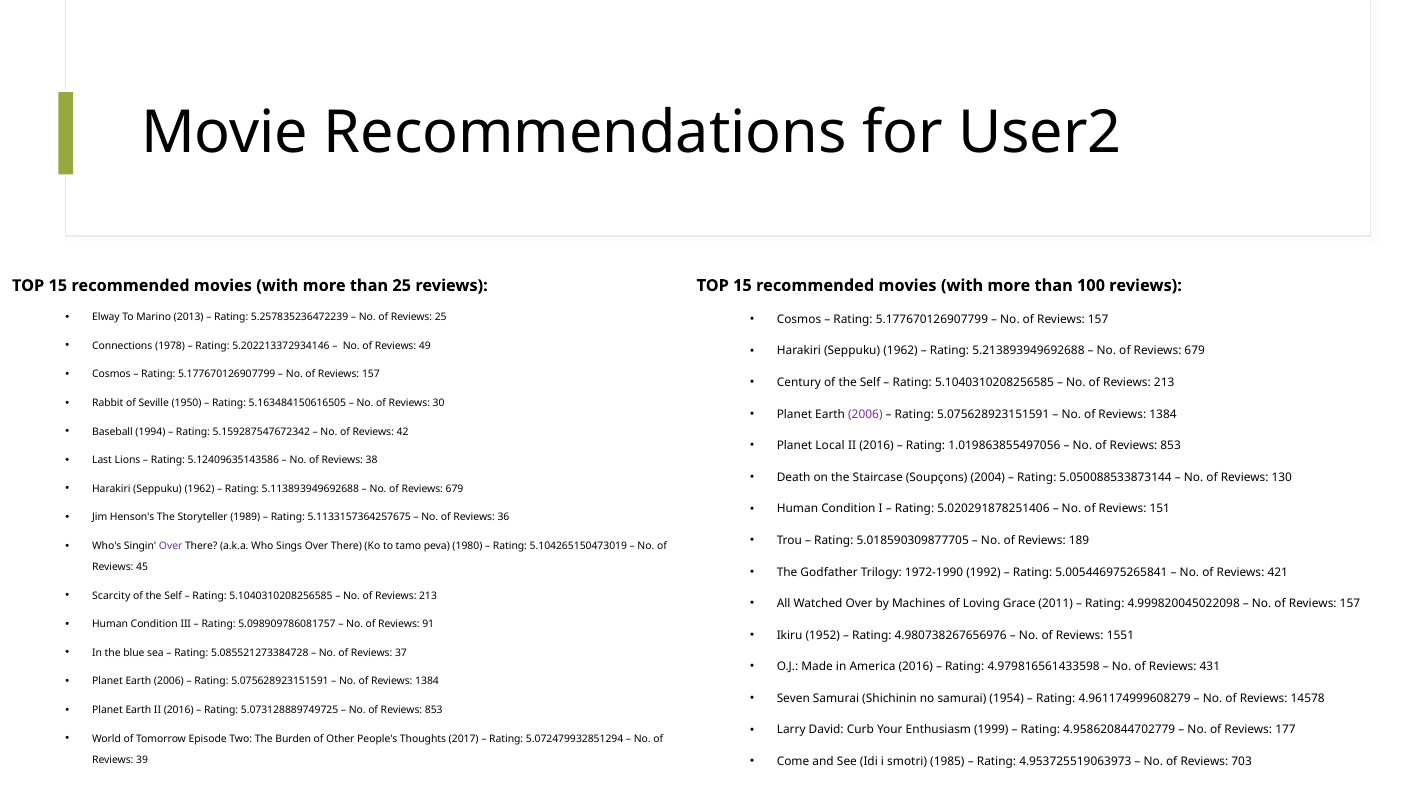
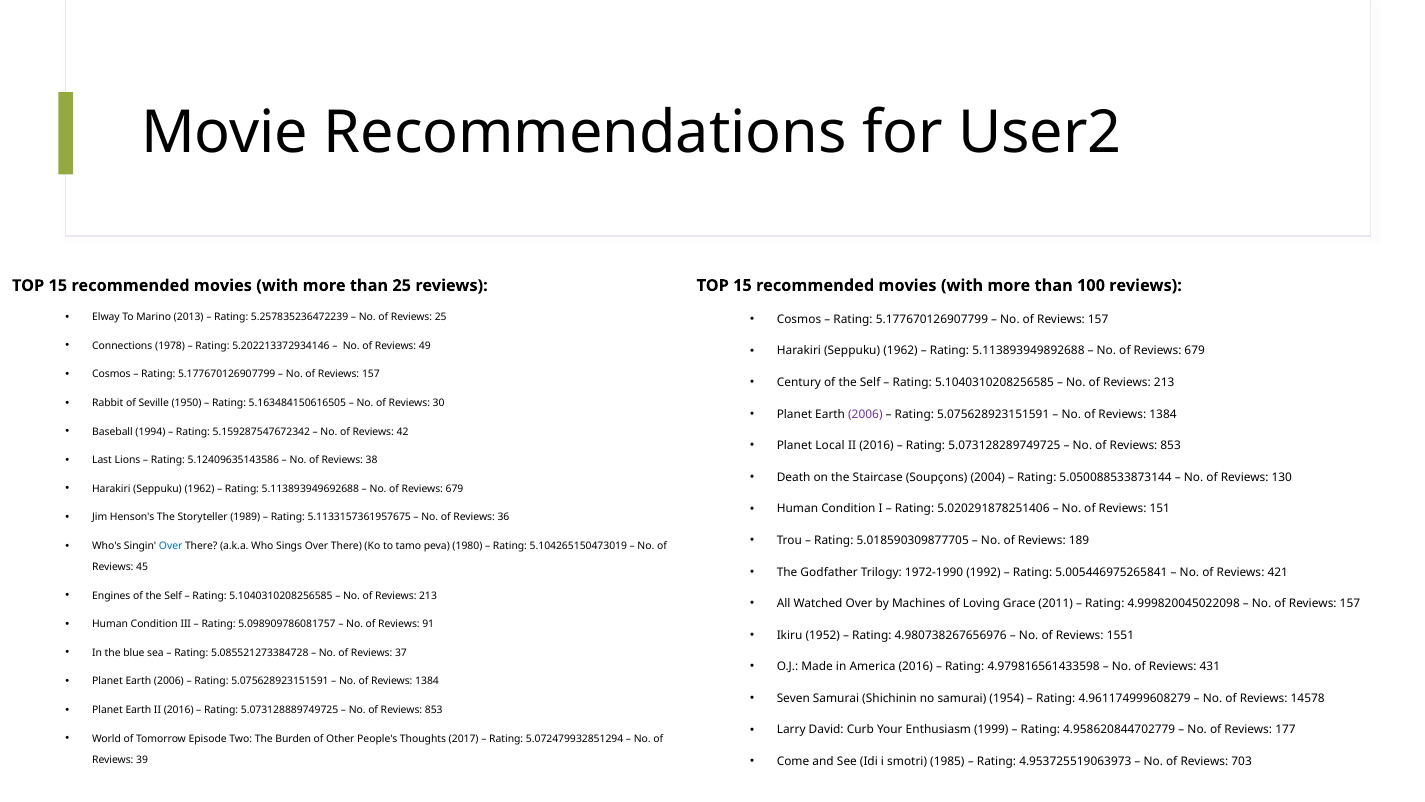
5.213893949692688: 5.213893949692688 -> 5.113893949892688 (1028, 351)
1.019863855497056: 1.019863855497056 -> 5.073128289749725 (1004, 446)
5.1133157364257675: 5.1133157364257675 -> 5.1133157361957675 (359, 517)
Over colour: purple -> blue (171, 546)
Scarcity: Scarcity -> Engines (111, 595)
